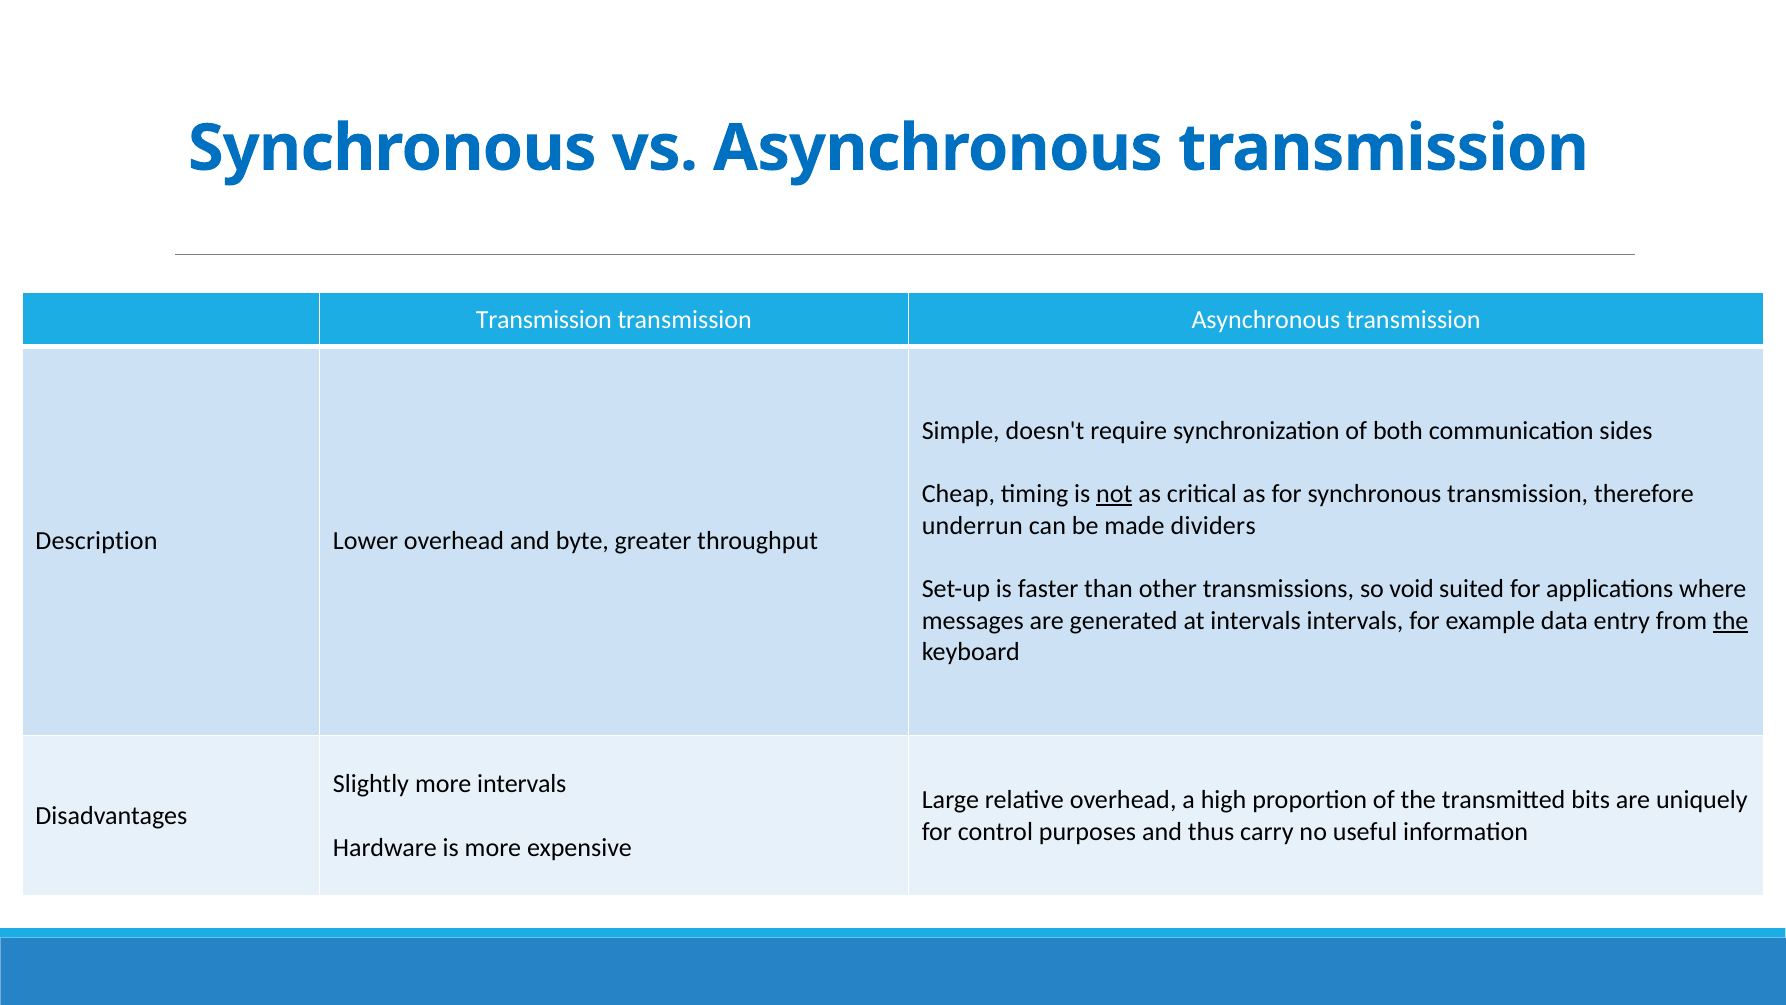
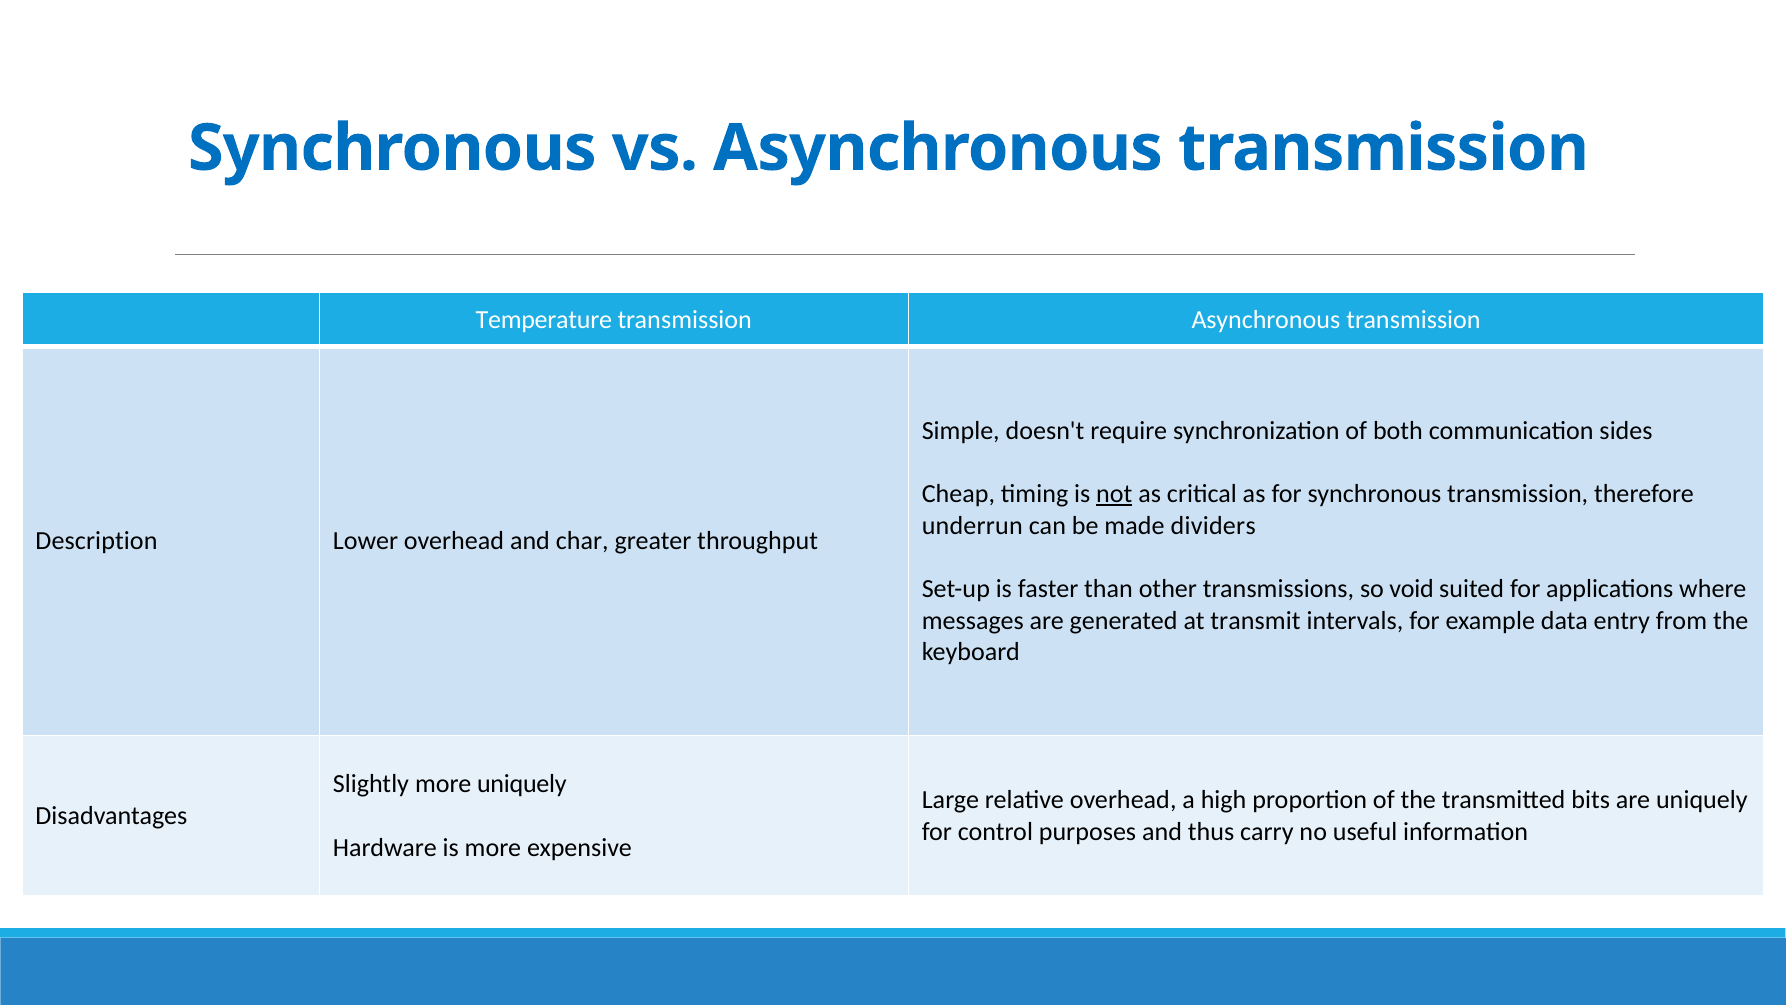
Transmission: Transmission -> Temperature (544, 320)
byte: byte -> char (582, 541)
at intervals: intervals -> transmit (1255, 620)
the underline: present -> none (1731, 620)
more intervals: intervals -> uniquely (522, 784)
